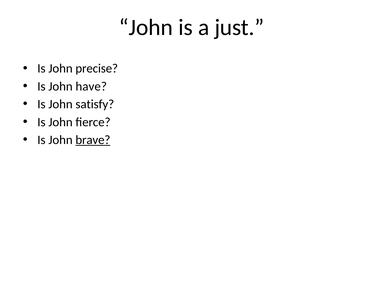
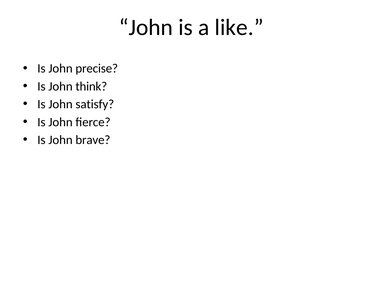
just: just -> like (239, 28)
have: have -> think (91, 86)
brave underline: present -> none (93, 140)
